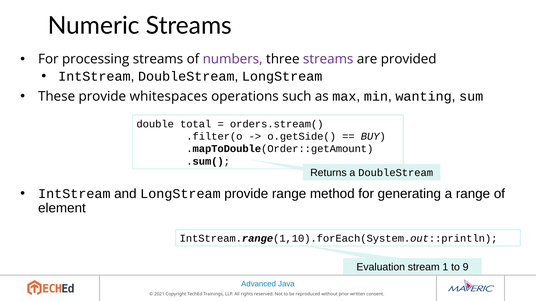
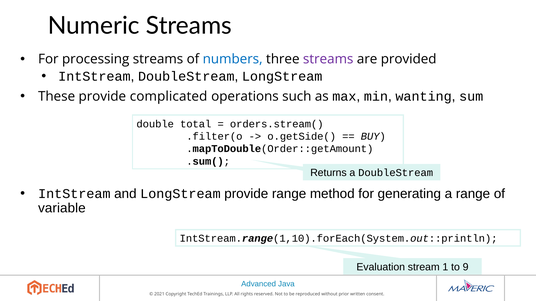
numbers colour: purple -> blue (233, 59)
whitespaces: whitespaces -> complicated (169, 97)
element: element -> variable (62, 209)
